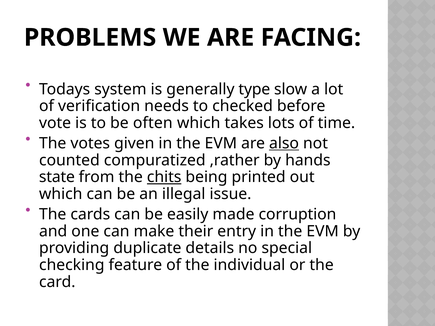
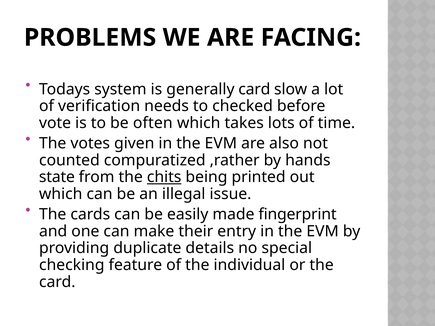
generally type: type -> card (254, 89)
also underline: present -> none (284, 143)
corruption: corruption -> fingerprint (298, 214)
